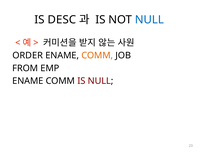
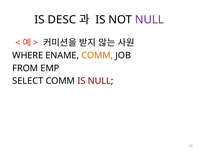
NULL colour: blue -> purple (149, 20)
ORDER: ORDER -> WHERE (28, 56)
ENAME: ENAME -> SELECT (28, 81)
